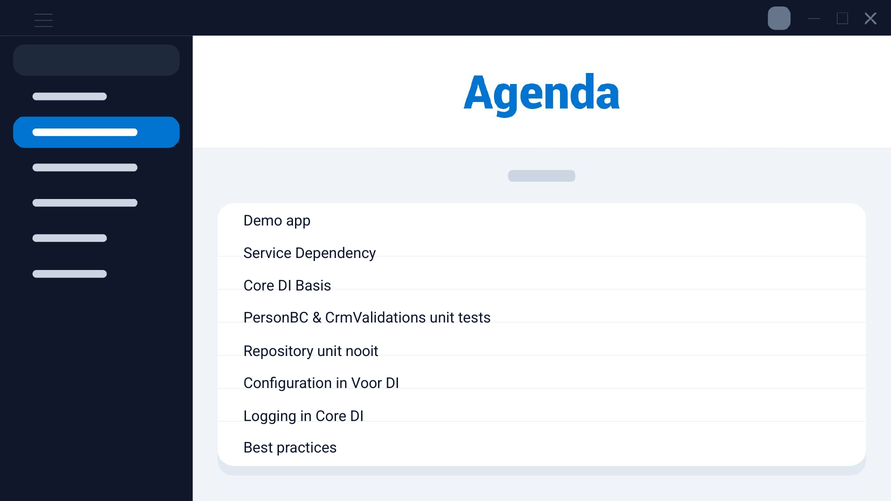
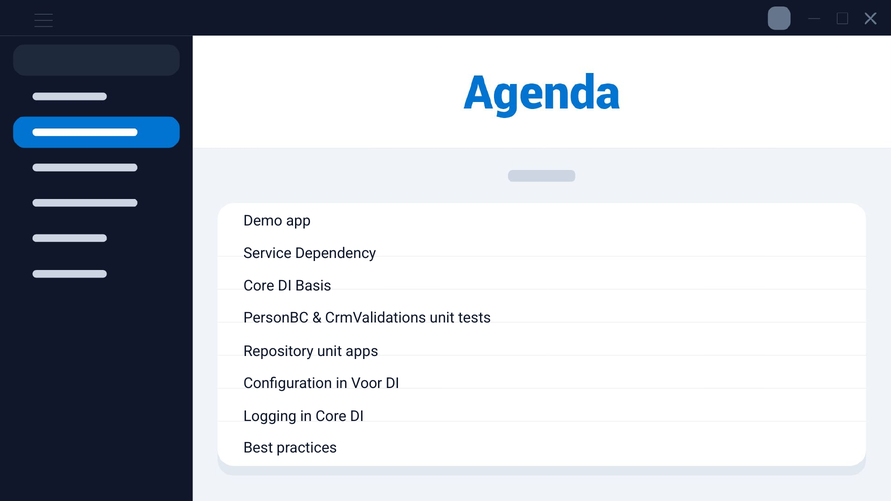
nooit: nooit -> apps (362, 351)
